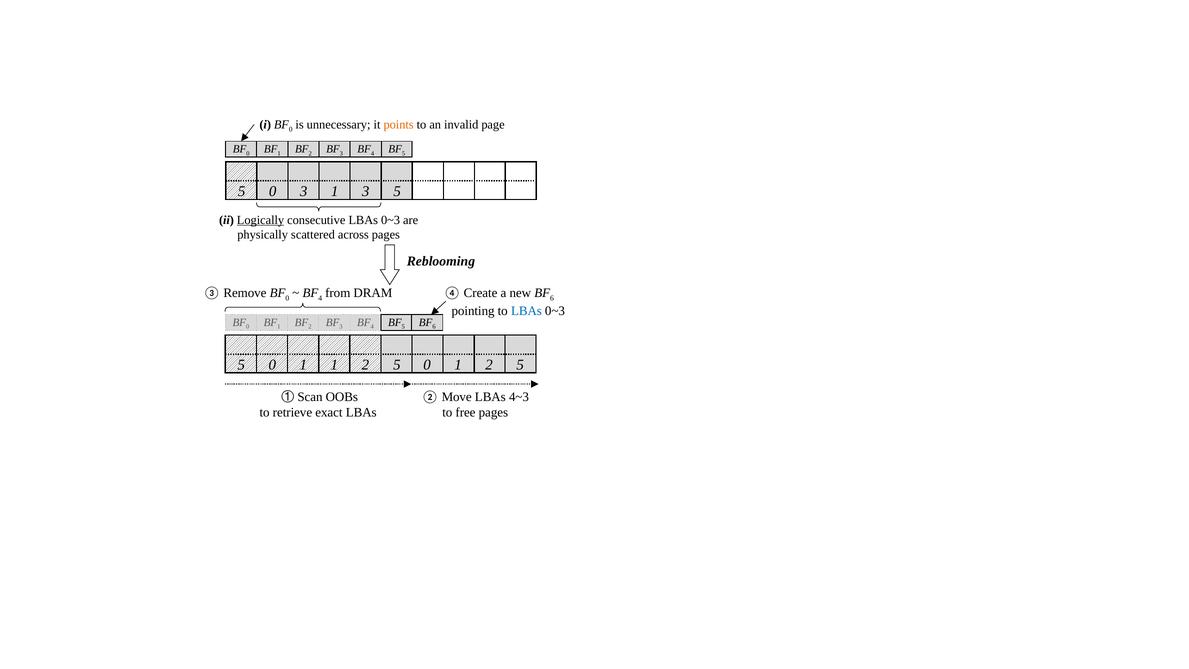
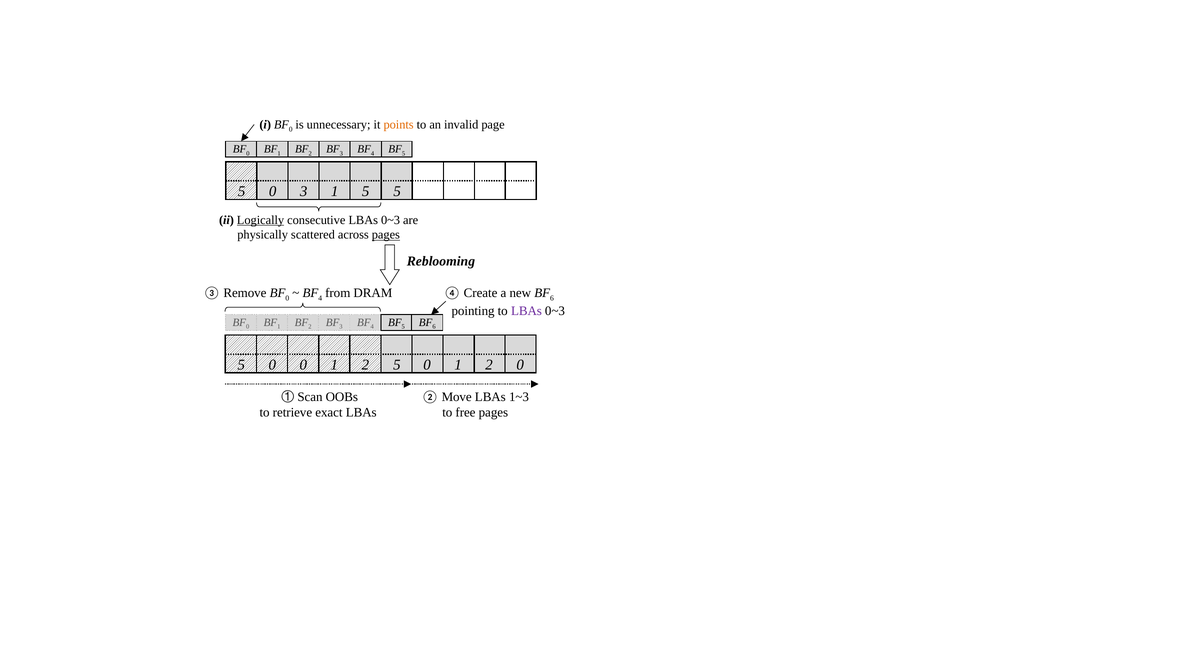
1 3: 3 -> 5 (366, 191)
pages underline: none -> present (386, 235)
LBAs colour: blue -> purple (526, 311)
1: 1 -> 0 (303, 365)
0 1 2 5: 5 -> 0 (520, 365)
4~3: 4~3 -> 1~3 (519, 397)
